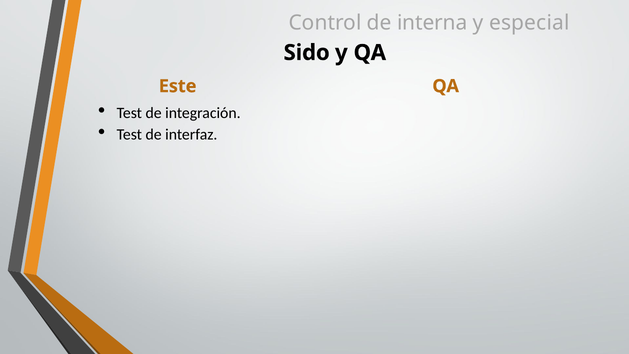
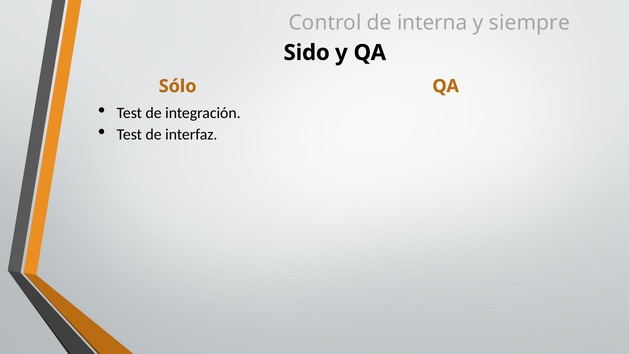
especial: especial -> siempre (529, 23)
Este: Este -> Sólo (178, 86)
